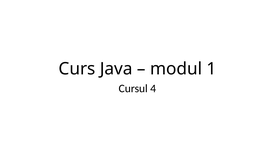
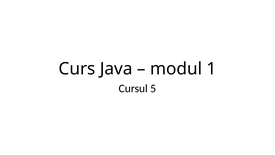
4: 4 -> 5 (153, 88)
